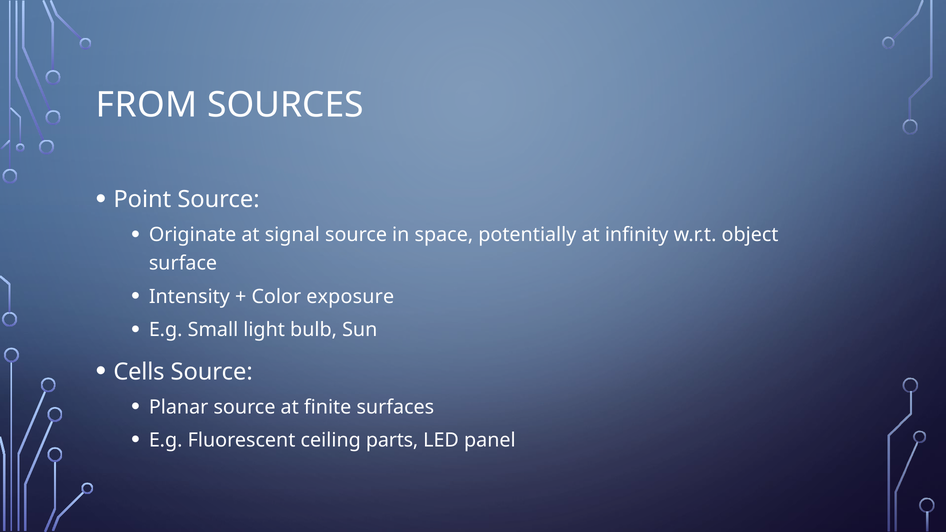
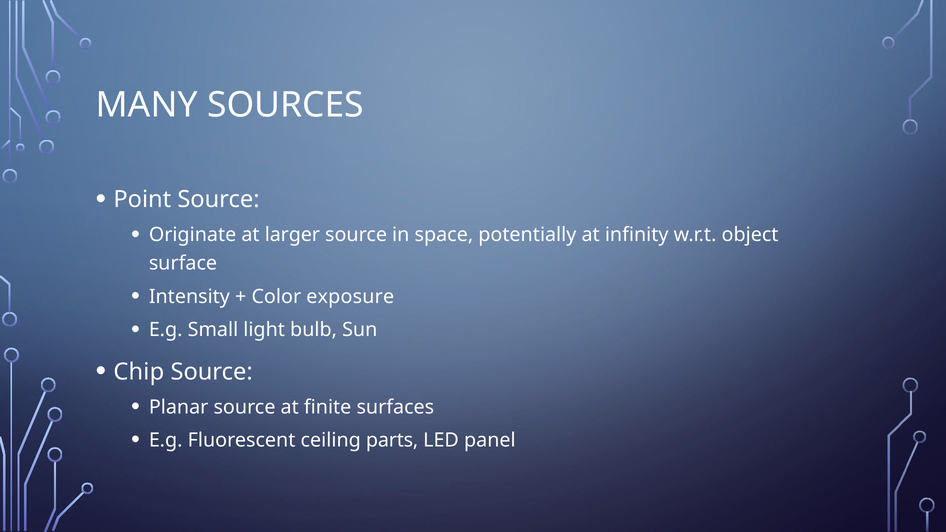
FROM: FROM -> MANY (147, 105)
signal: signal -> larger (292, 235)
Cells: Cells -> Chip (139, 372)
